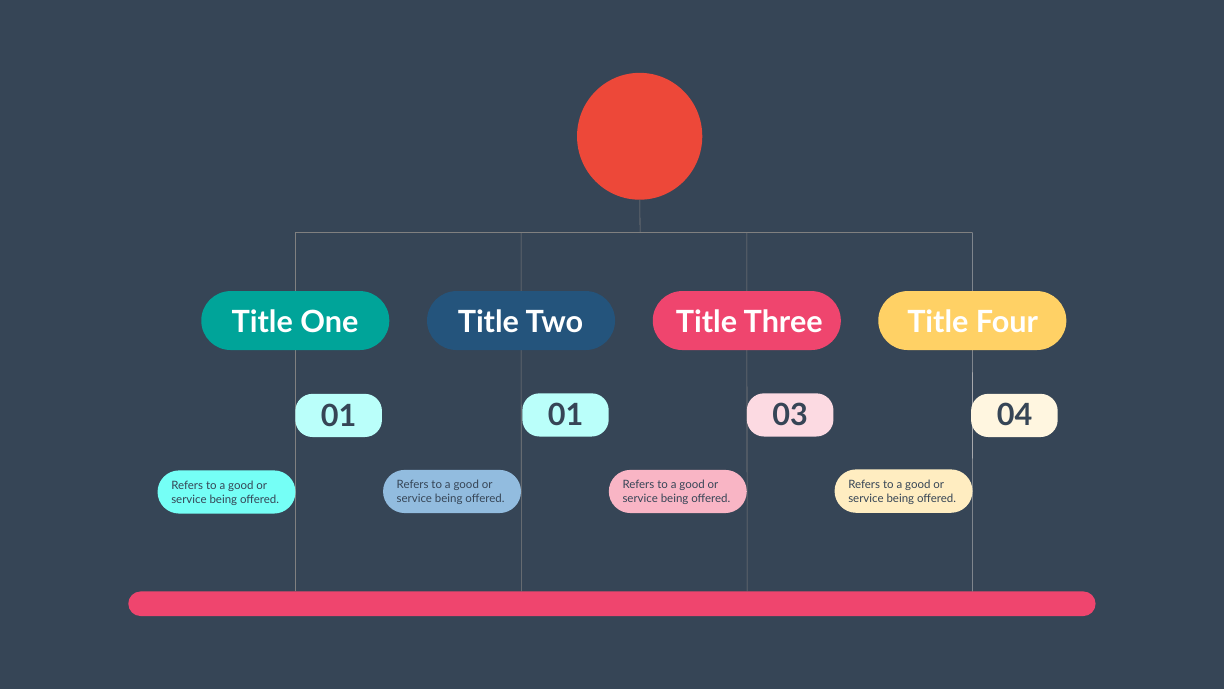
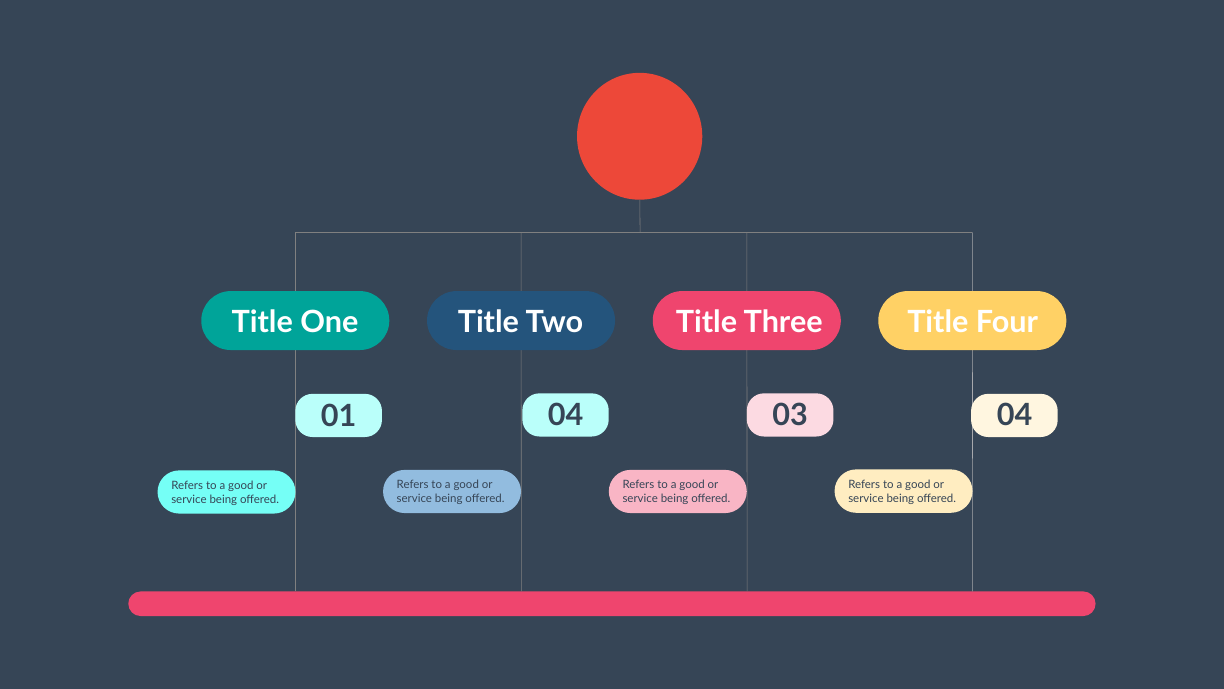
01 01: 01 -> 04 (566, 415)
